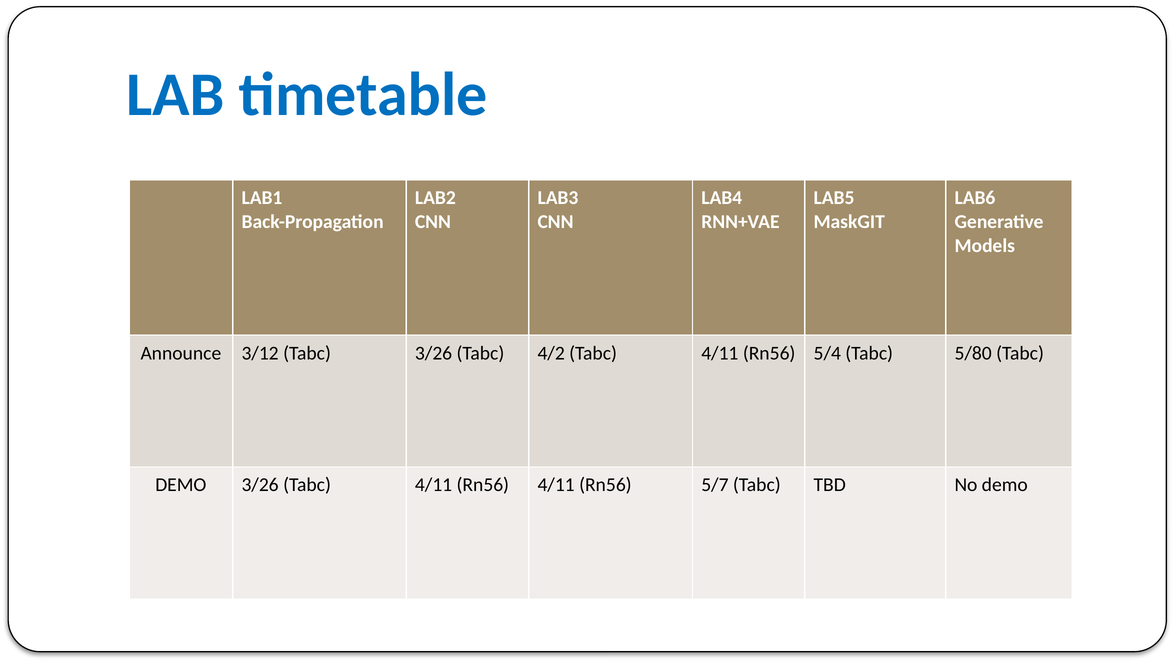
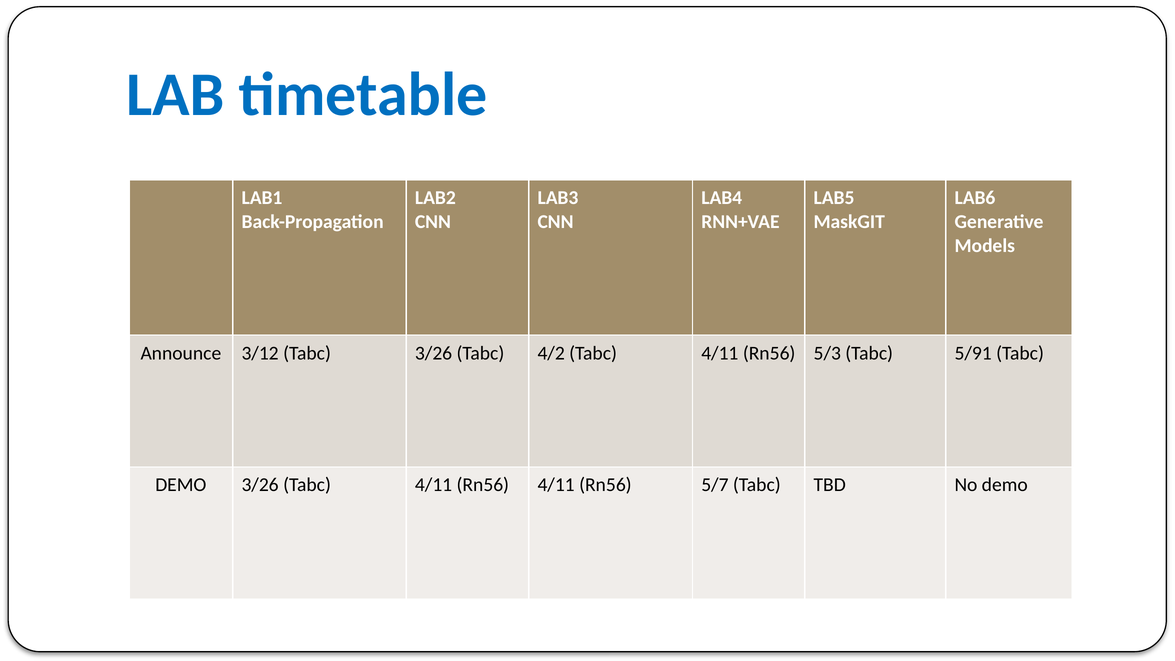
5/4: 5/4 -> 5/3 (827, 353)
5/80: 5/80 -> 5/91 (973, 353)
